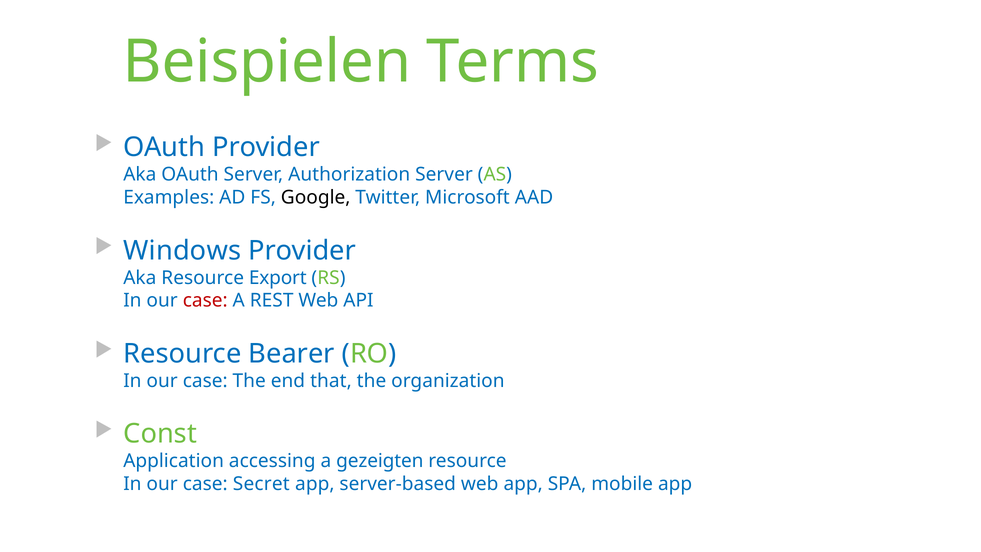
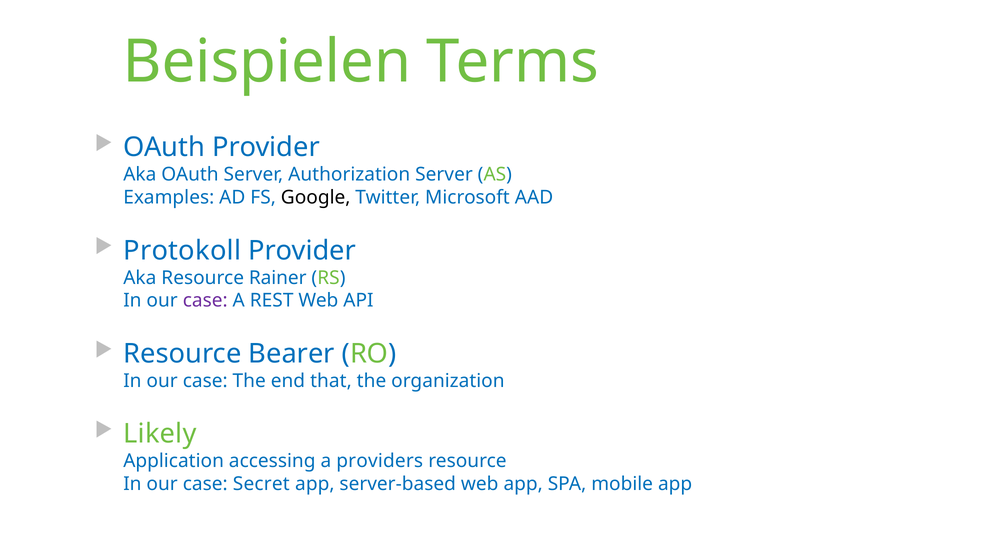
Windows: Windows -> Protokoll (182, 250)
Export: Export -> Rainer (278, 278)
case colour: red -> purple (205, 301)
Const: Const -> Likely (160, 434)
gezeigten: gezeigten -> providers (380, 461)
